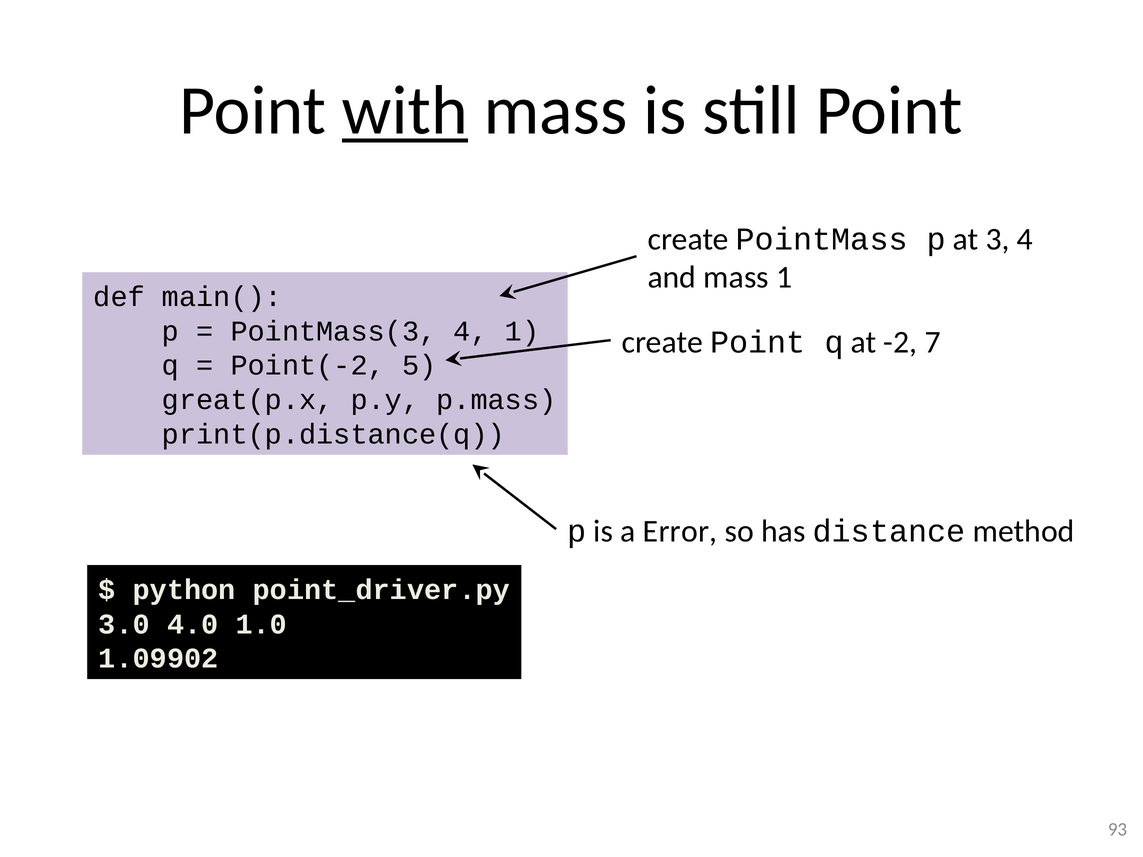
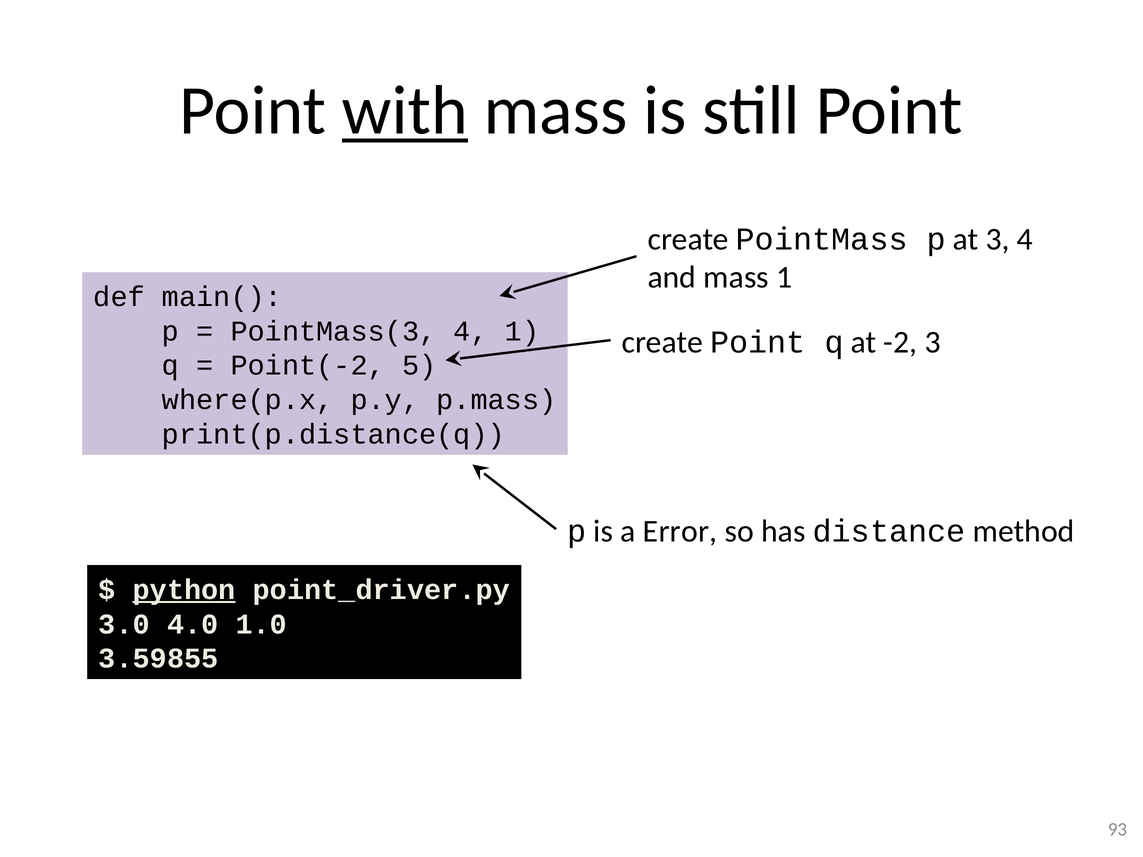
-2 7: 7 -> 3 (933, 342)
great(p.x: great(p.x -> where(p.x (248, 400)
python underline: none -> present (184, 590)
1.09902: 1.09902 -> 3.59855 (158, 659)
